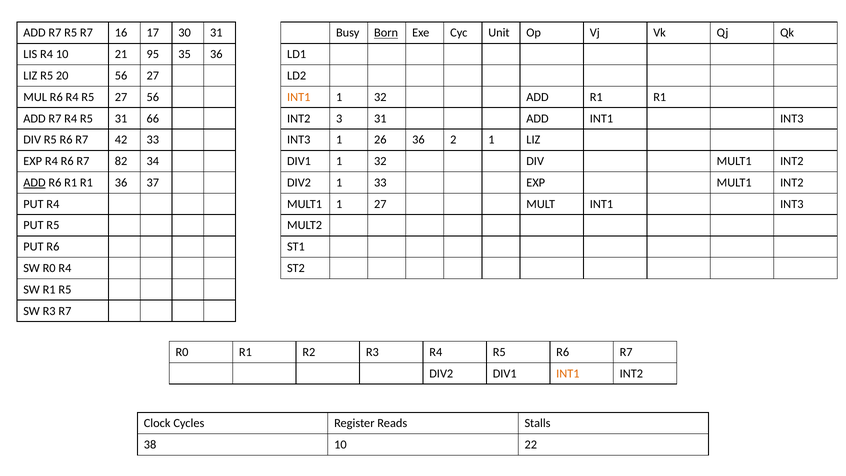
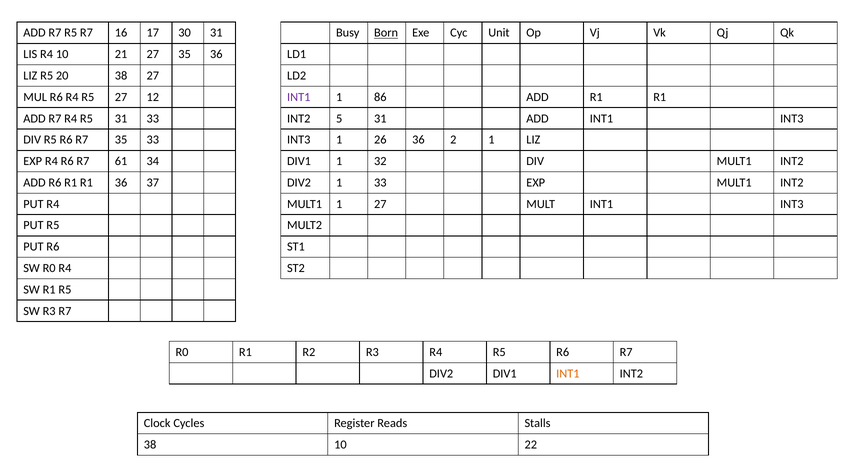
21 95: 95 -> 27 (153, 54)
20 56: 56 -> 38 (121, 76)
27 56: 56 -> 12 (153, 97)
INT1 colour: orange -> purple (299, 97)
32: 32 -> 86 (380, 97)
31 66: 66 -> 33 (153, 118)
3: 3 -> 5 (339, 118)
R7 42: 42 -> 35 (121, 140)
82: 82 -> 61 (121, 161)
ADD underline: present -> none (34, 183)
